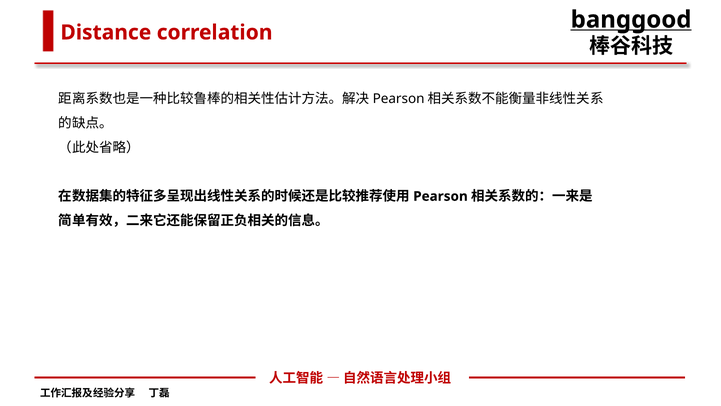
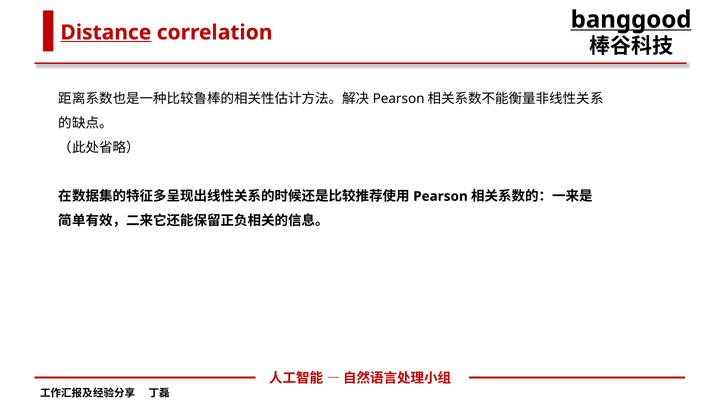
Distance underline: none -> present (106, 32)
